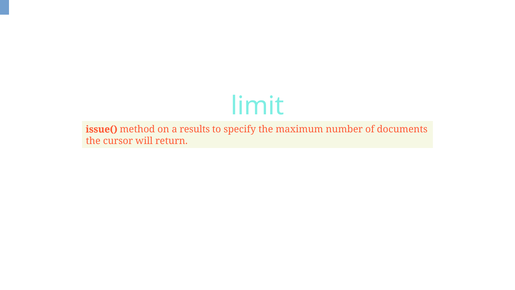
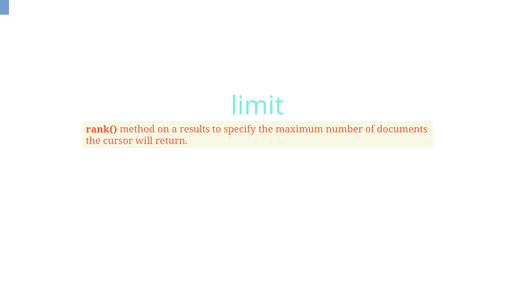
issue(: issue( -> rank( (102, 129)
